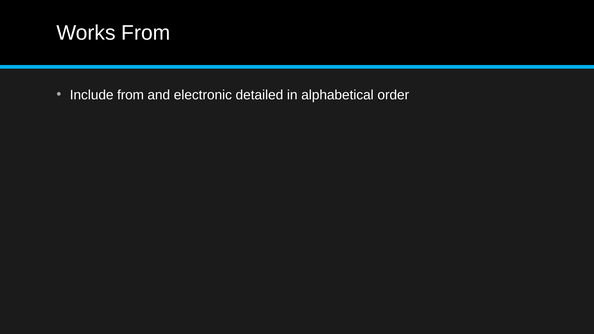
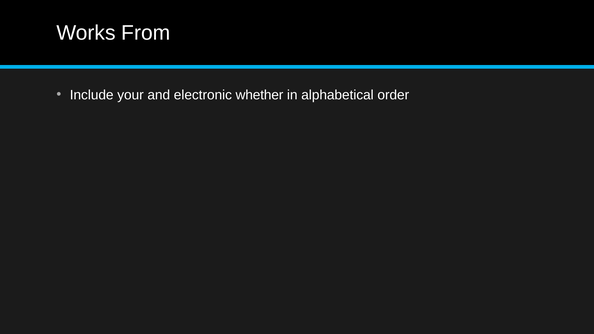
Include from: from -> your (130, 95)
detailed: detailed -> whether (259, 95)
